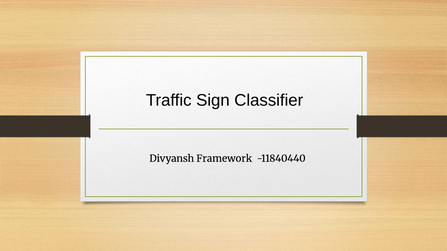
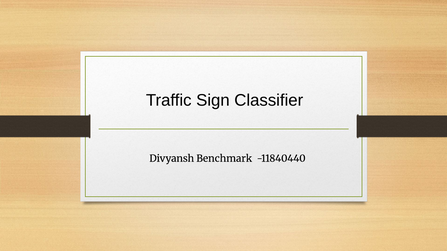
Framework: Framework -> Benchmark (224, 159)
